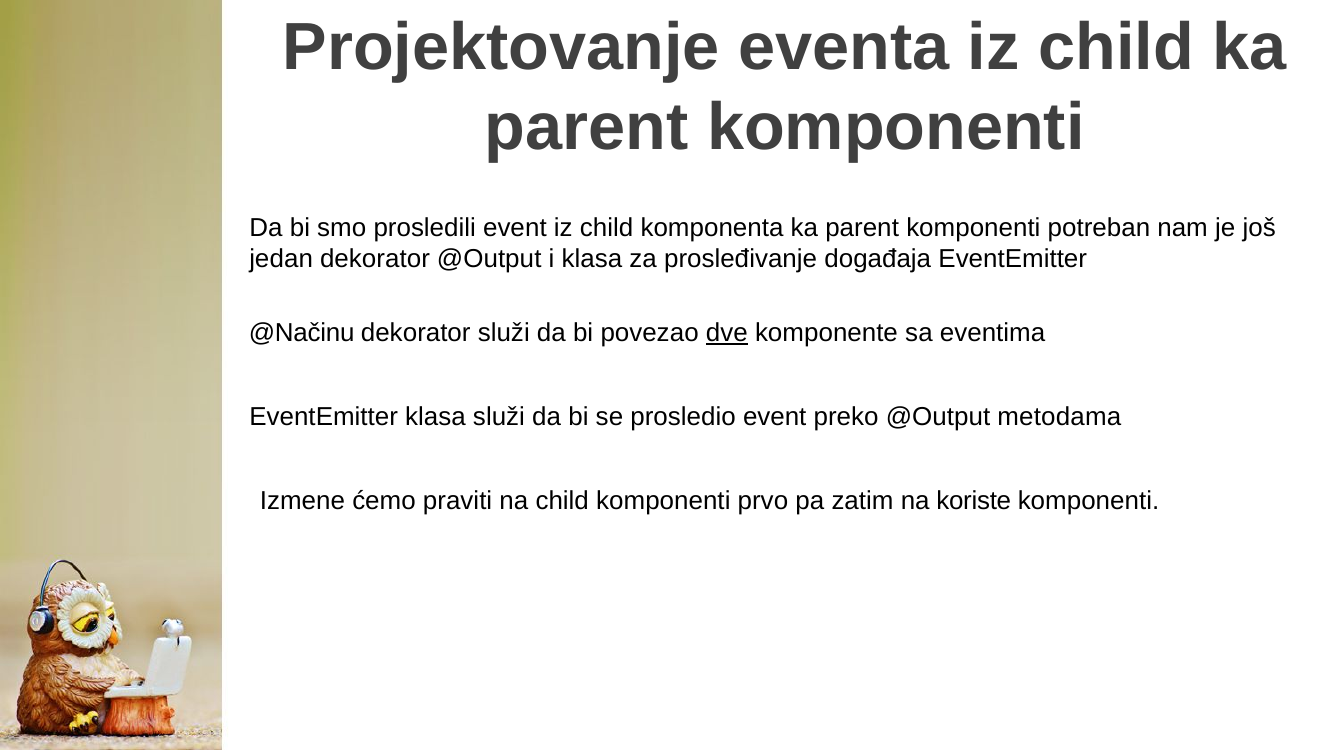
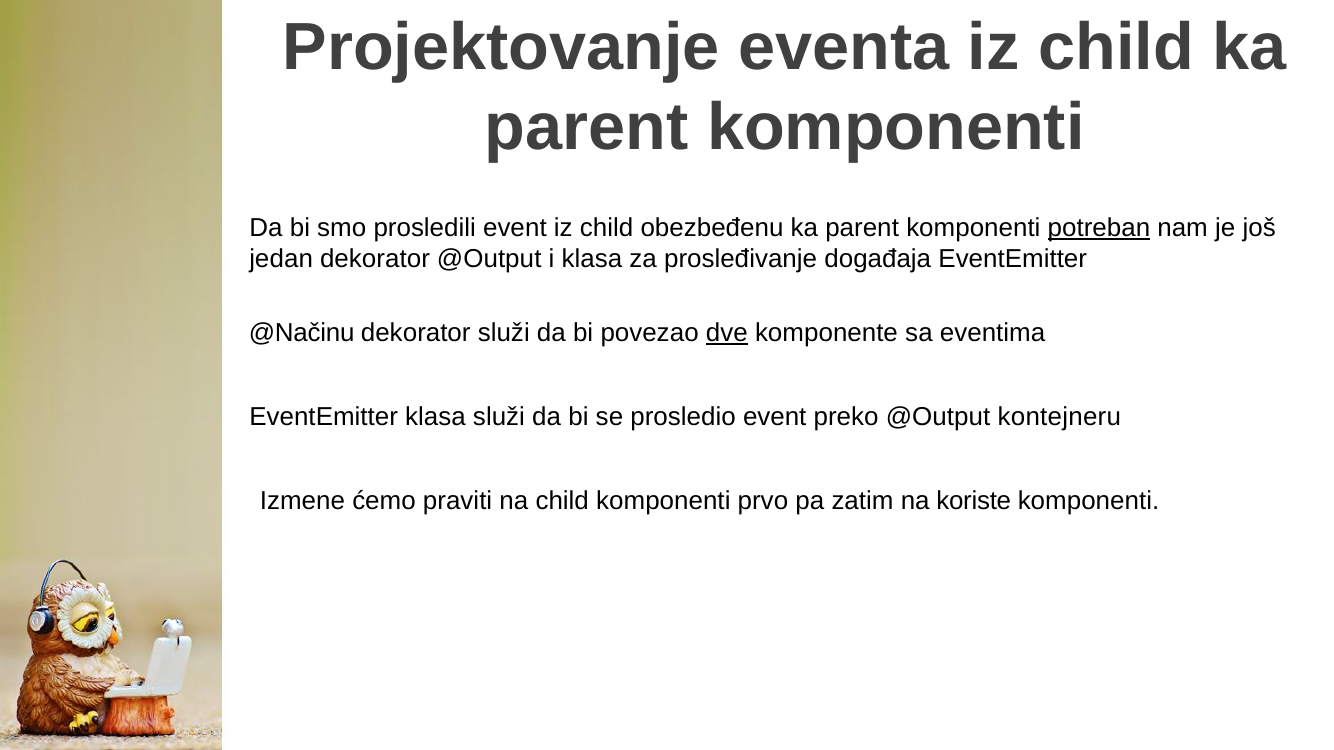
komponenta: komponenta -> obezbeđenu (712, 228)
potreban underline: none -> present (1099, 228)
metodama: metodama -> kontejneru (1059, 417)
